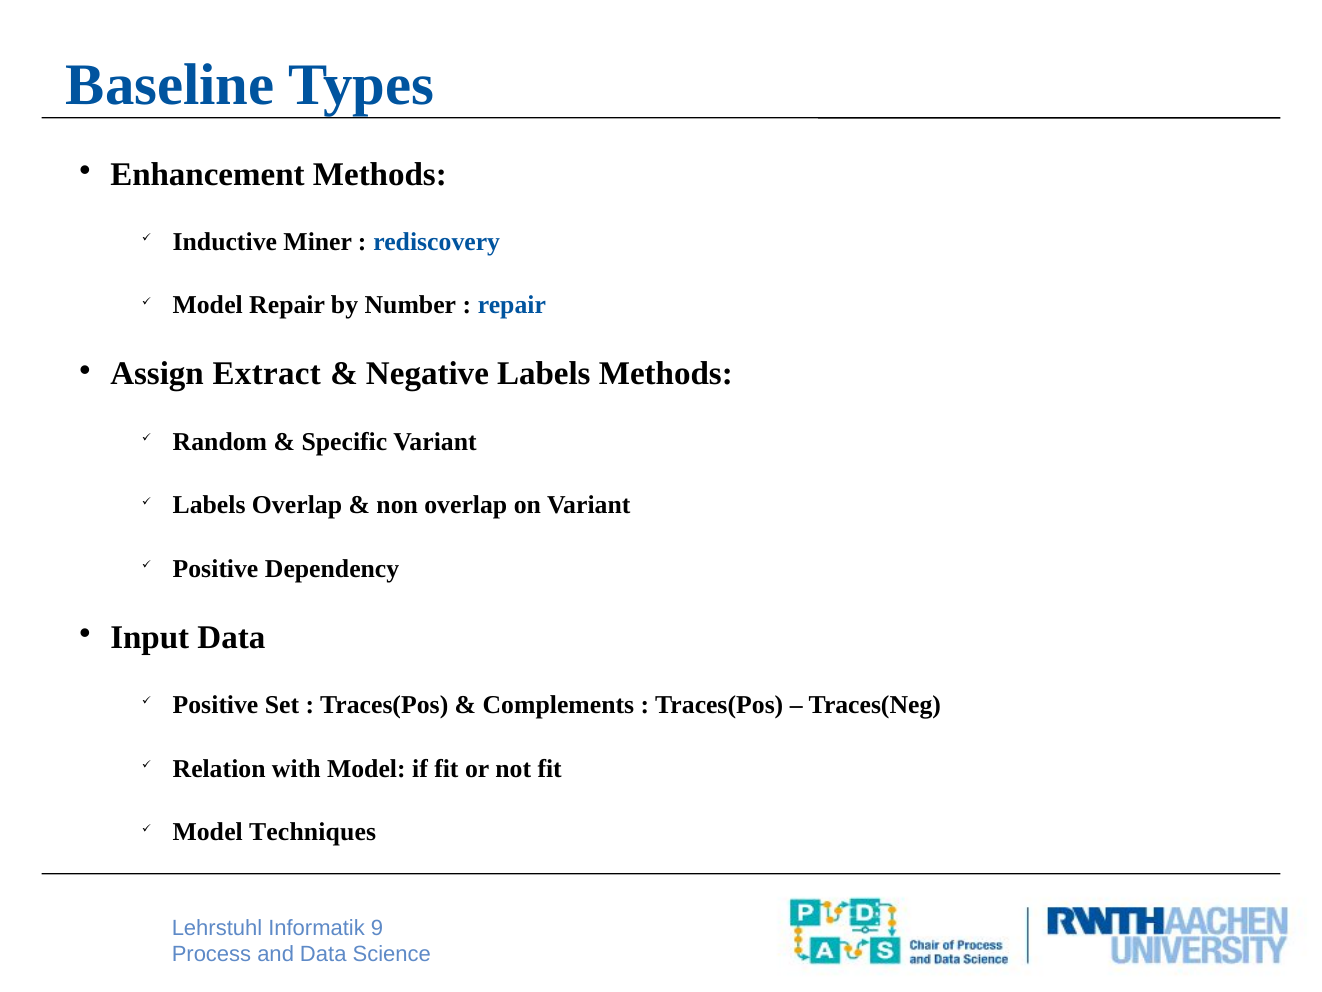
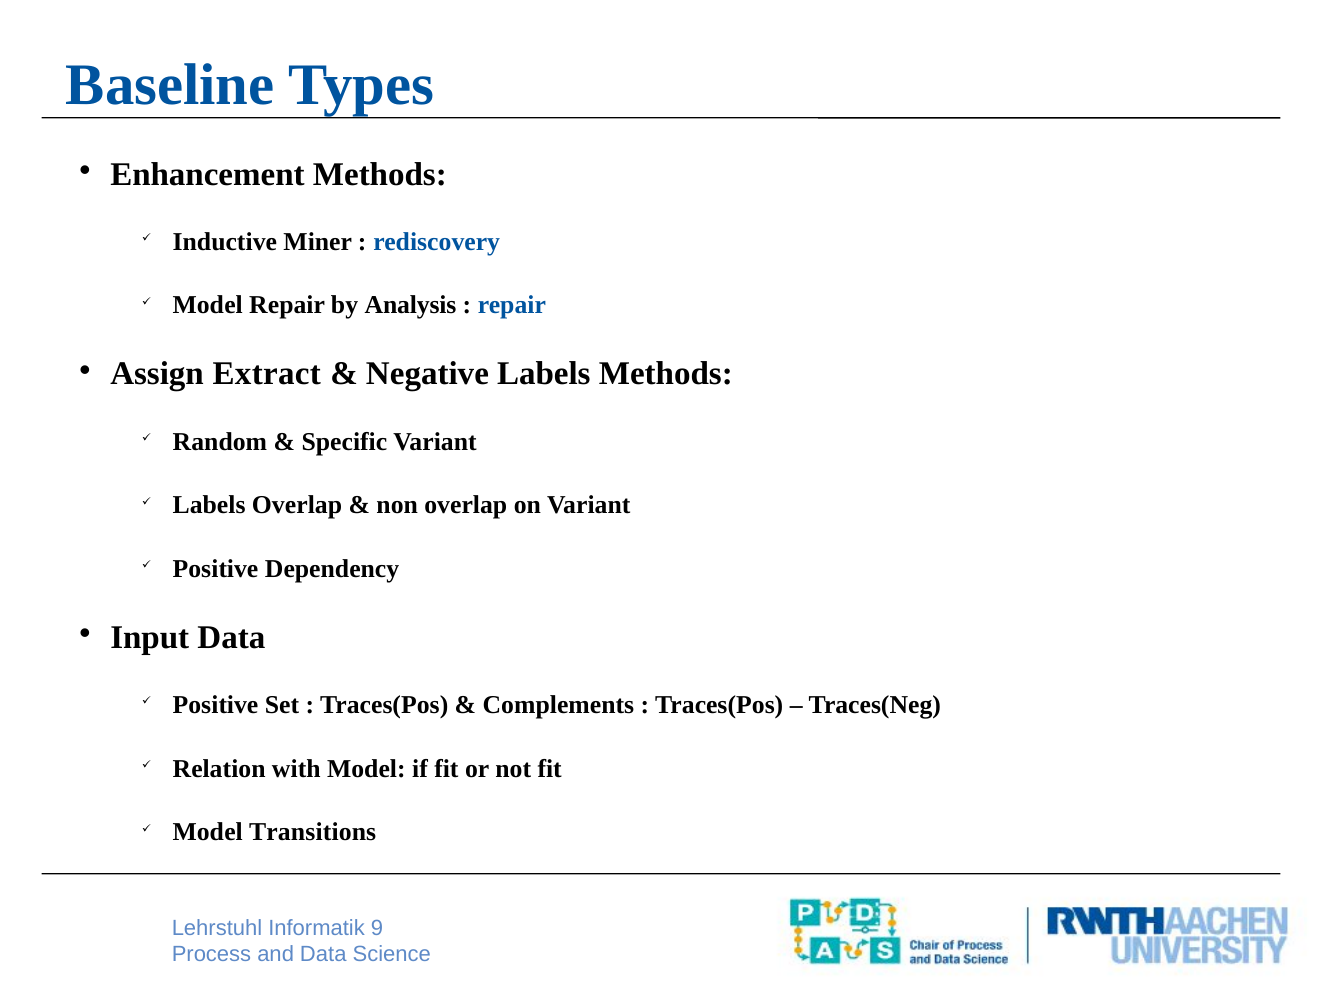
Number: Number -> Analysis (410, 305)
Techniques: Techniques -> Transitions (313, 832)
